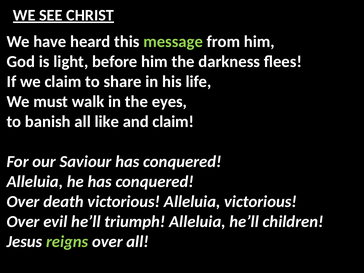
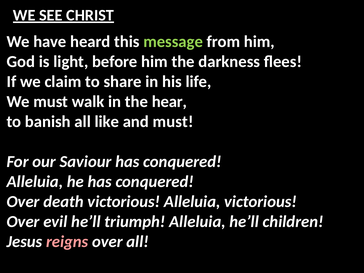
eyes: eyes -> hear (169, 102)
and claim: claim -> must (173, 122)
reigns colour: light green -> pink (67, 242)
